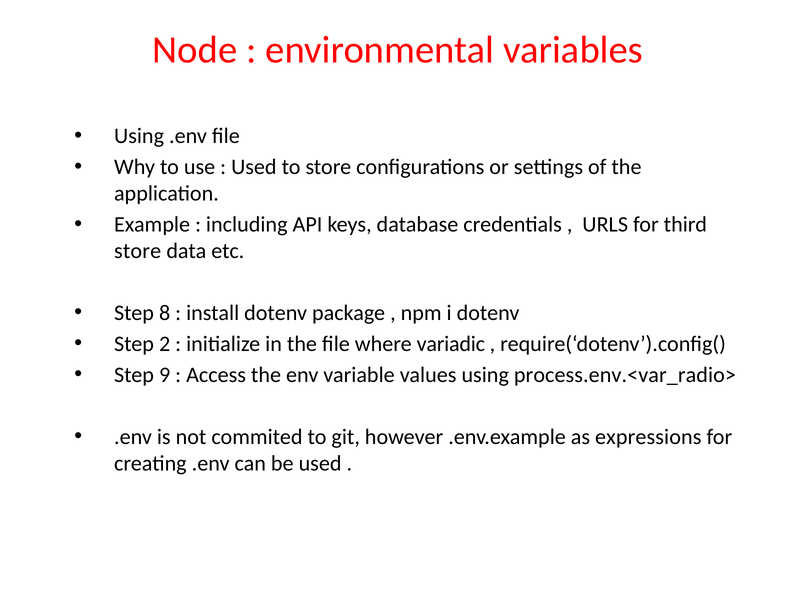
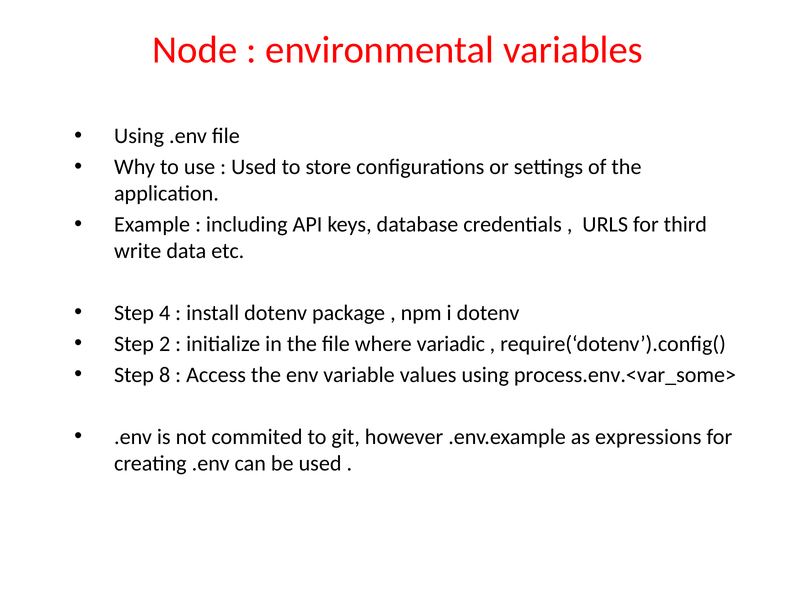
store: store -> write (138, 251)
8: 8 -> 4 (165, 313)
9: 9 -> 8 (165, 375)
process.env.<var_radio>: process.env.<var_radio> -> process.env.<var_some> (625, 375)
